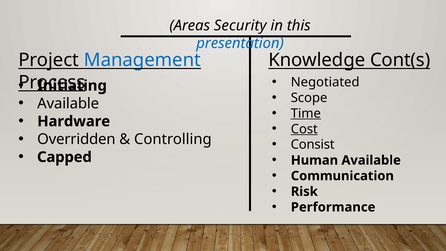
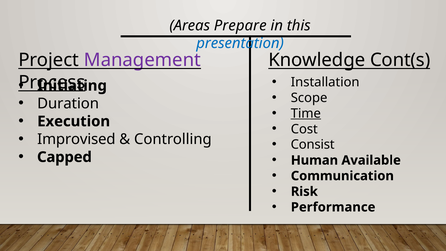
Security: Security -> Prepare (240, 25)
Management colour: blue -> purple (142, 60)
Negotiated: Negotiated -> Installation (325, 82)
Available: Available -> Duration (68, 103)
Hardware: Hardware -> Execution (74, 121)
Cost underline: present -> none (304, 129)
Overridden: Overridden -> Improvised (76, 139)
